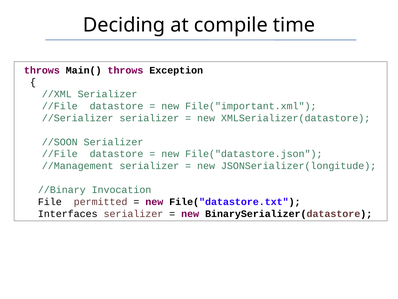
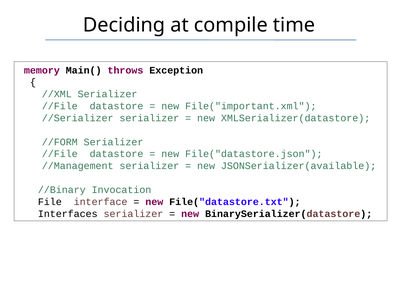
throws: throws -> memory (42, 70)
//SOON: //SOON -> //FORM (60, 142)
JSONSerializer(longitude: JSONSerializer(longitude -> JSONSerializer(available (299, 166)
permitted: permitted -> interface (101, 201)
